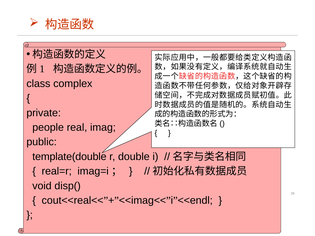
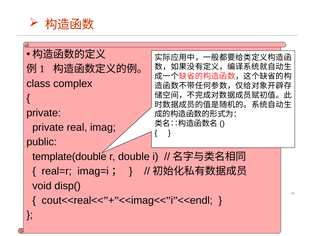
people: people -> private (48, 128)
